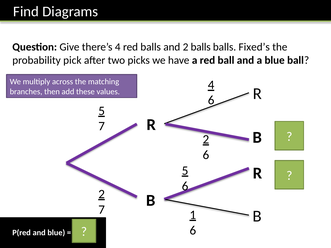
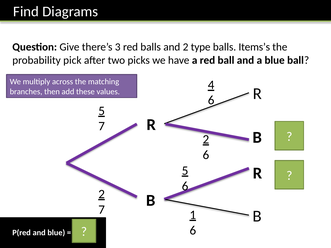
there’s 4: 4 -> 3 (118, 47)
2 balls: balls -> type (201, 47)
Fixed’s: Fixed’s -> Items’s (254, 47)
